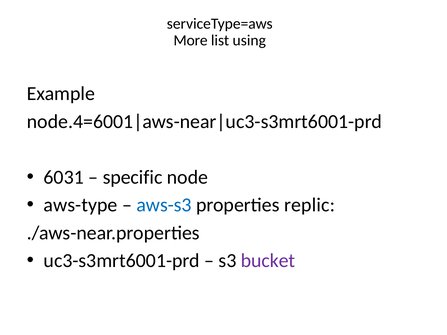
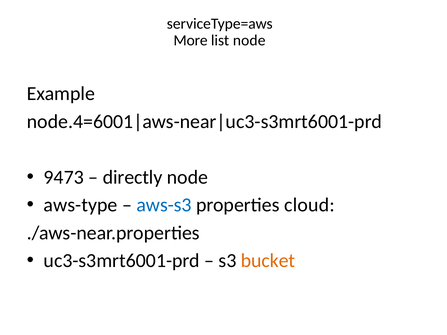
list using: using -> node (249, 41)
6031: 6031 -> 9473 (64, 177)
specific: specific -> directly (133, 177)
replic: replic -> cloud (310, 205)
bucket colour: purple -> orange (268, 261)
